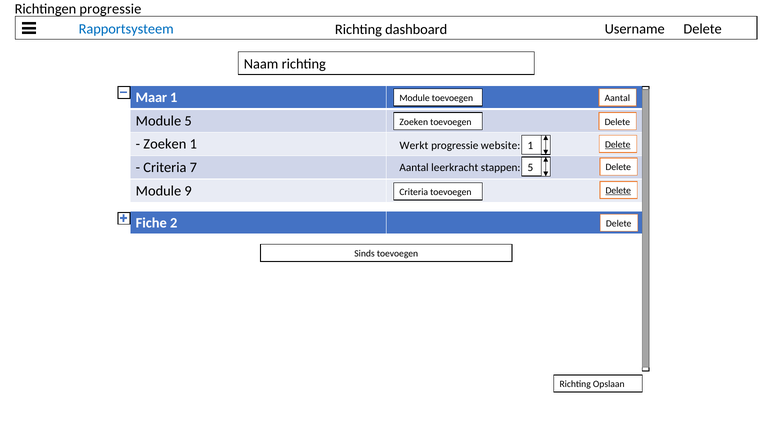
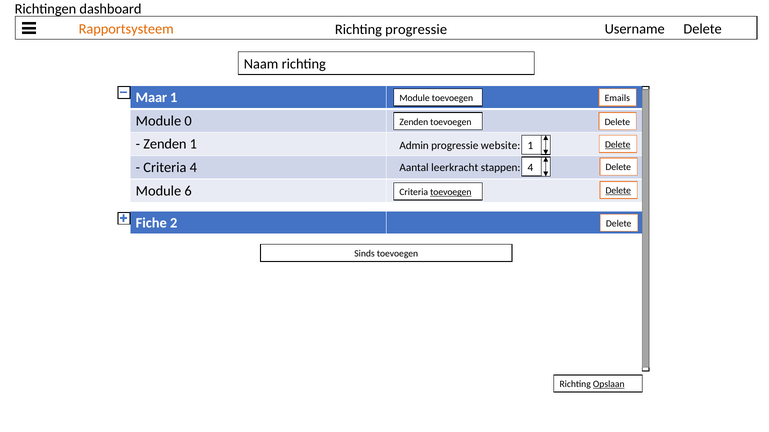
Richtingen progressie: progressie -> dashboard (110, 9)
Rapportsysteem colour: blue -> orange (126, 29)
Richting dashboard: dashboard -> progressie (416, 29)
Aantal: Aantal -> Emails (617, 98)
Module 5: 5 -> 0 (188, 121)
Zoeken: Zoeken -> Zenden (414, 122)
Zoeken: Zoeken -> Zenden (165, 144)
Werkt: Werkt -> Admin (414, 146)
Criteria 7: 7 -> 4 (193, 168)
stappen 5: 5 -> 4 (530, 168)
9: 9 -> 6 (188, 191)
toevoegen underline: none -> present (451, 192)
Opslaan underline: none -> present (609, 385)
